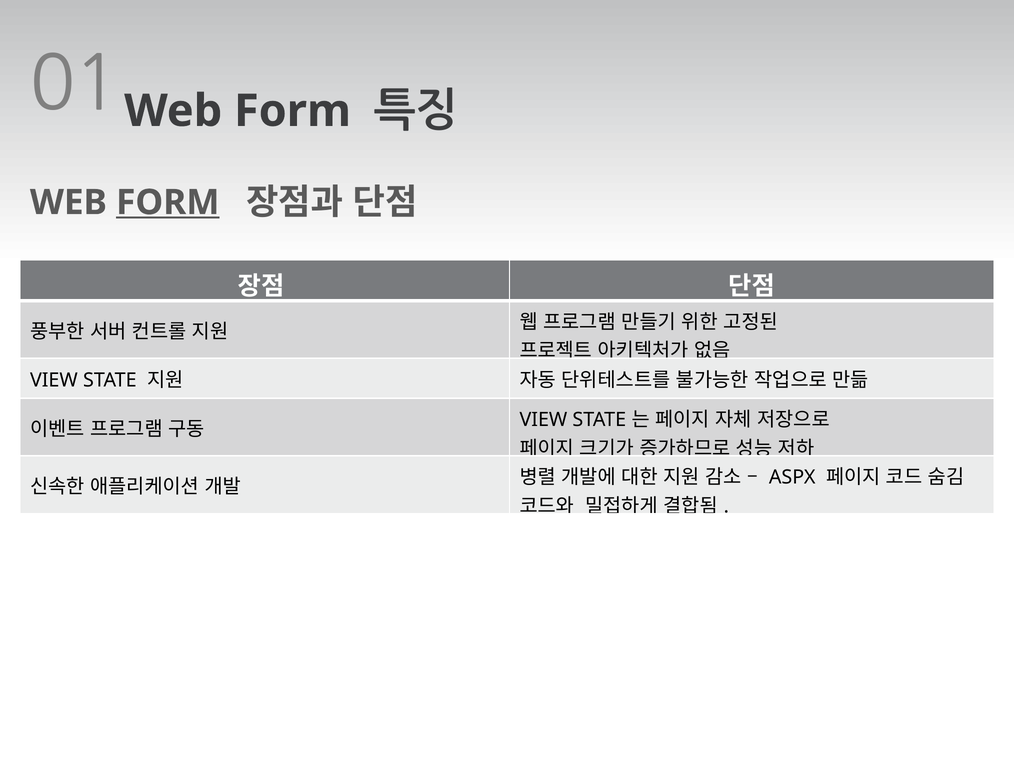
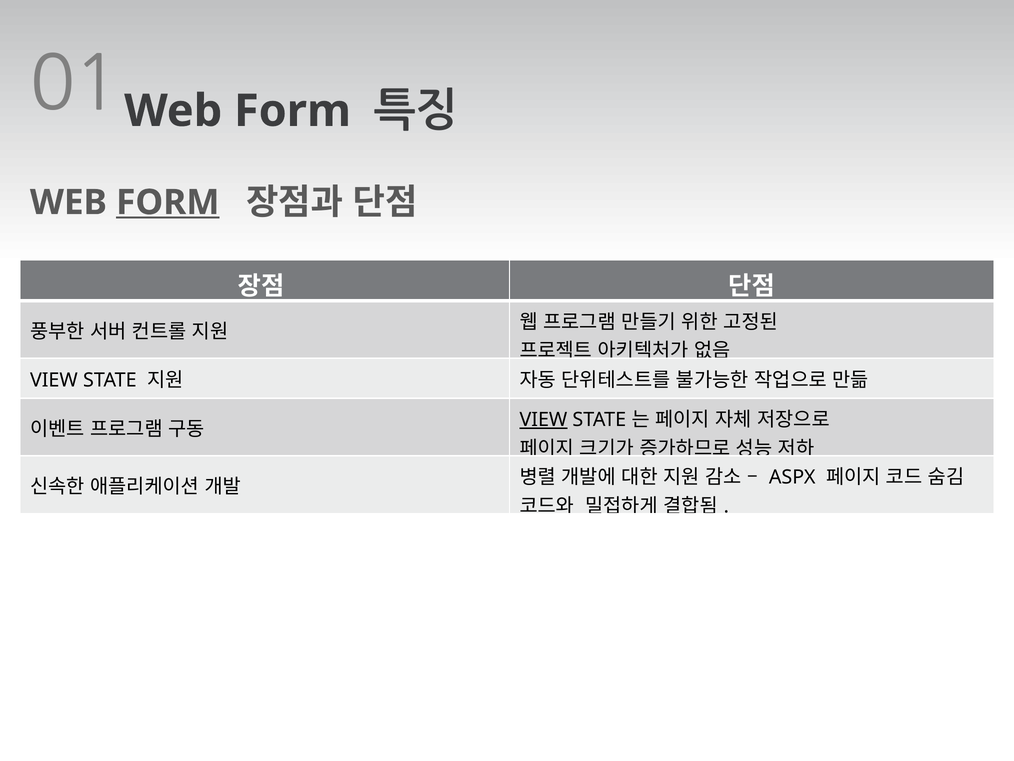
VIEW underline: none -> present (543, 420)
